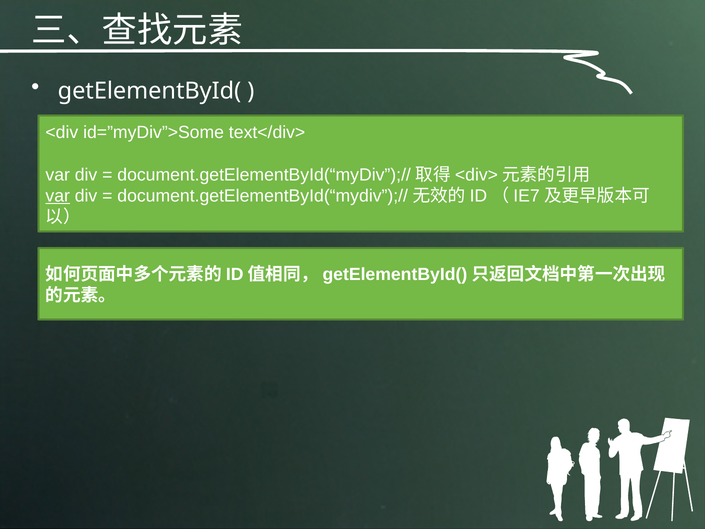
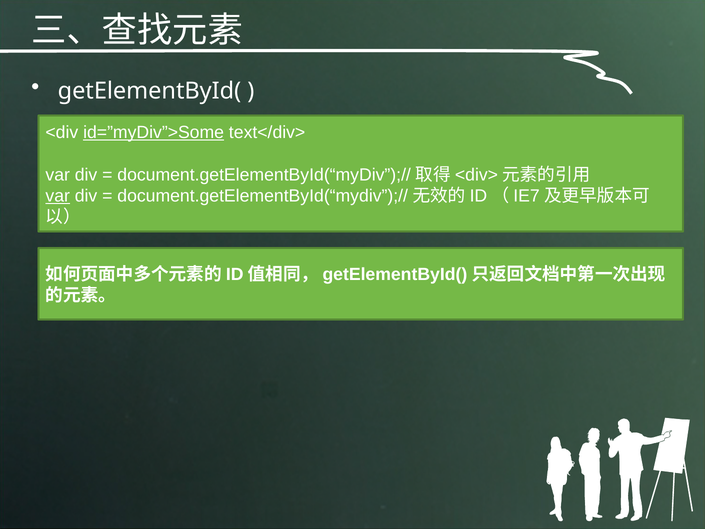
id=”myDiv”>Some underline: none -> present (154, 132)
